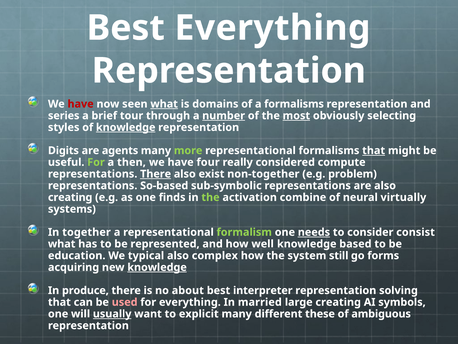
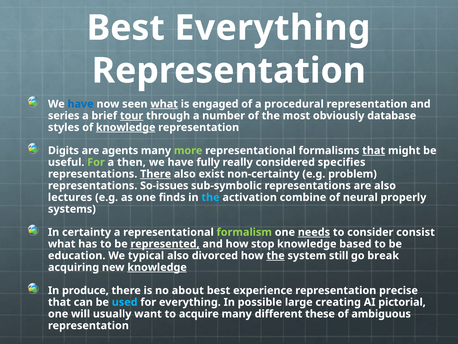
have colour: red -> blue (81, 104)
domains: domains -> engaged (215, 104)
a formalisms: formalisms -> procedural (294, 104)
tour underline: none -> present (132, 116)
number underline: present -> none (224, 116)
most underline: present -> none (296, 116)
selecting: selecting -> database (392, 116)
four: four -> fully (208, 162)
compute: compute -> specifies (342, 162)
non-together: non-together -> non-certainty (263, 174)
So-based: So-based -> So-issues (164, 185)
creating: creating -> lectures (70, 197)
the colour: light green -> light blue (210, 197)
virtually: virtually -> properly (403, 197)
together: together -> certainty (87, 232)
represented underline: none -> present (165, 244)
well: well -> stop (263, 244)
complex: complex -> divorced (215, 255)
the underline: none -> present (276, 255)
forms: forms -> break (383, 255)
interpreter: interpreter -> experience (263, 290)
solving: solving -> precise (398, 290)
used colour: pink -> light blue (125, 302)
married: married -> possible (260, 302)
symbols: symbols -> pictorial (402, 302)
usually underline: present -> none (112, 313)
explicit: explicit -> acquire (199, 313)
